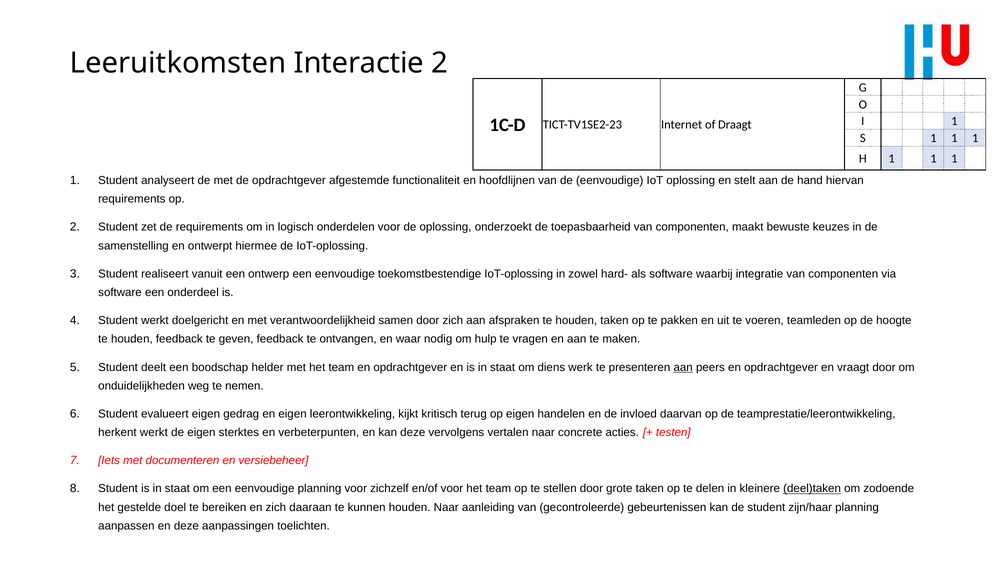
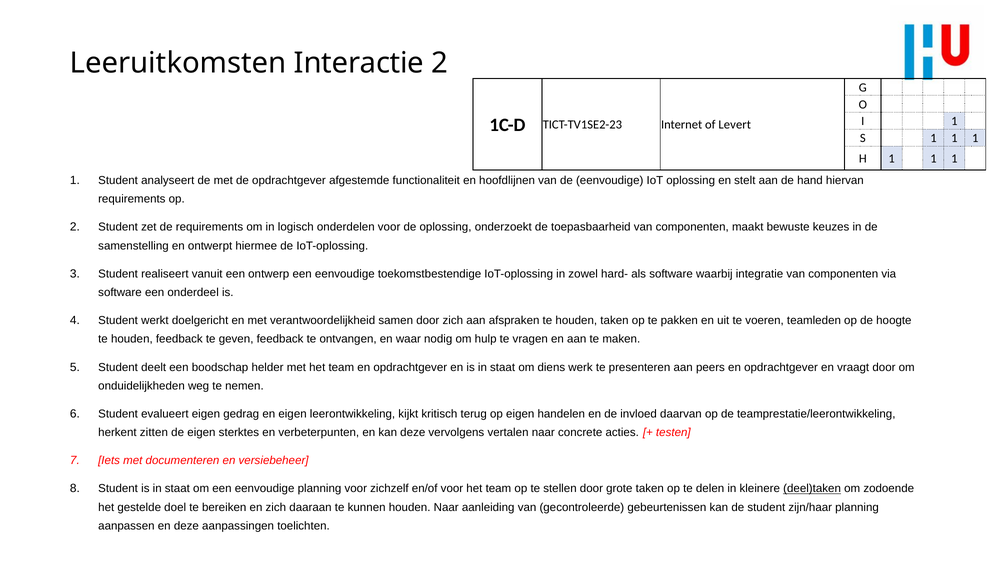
Draagt: Draagt -> Levert (735, 125)
aan underline: present -> none (683, 367)
herkent werkt: werkt -> zitten (154, 433)
